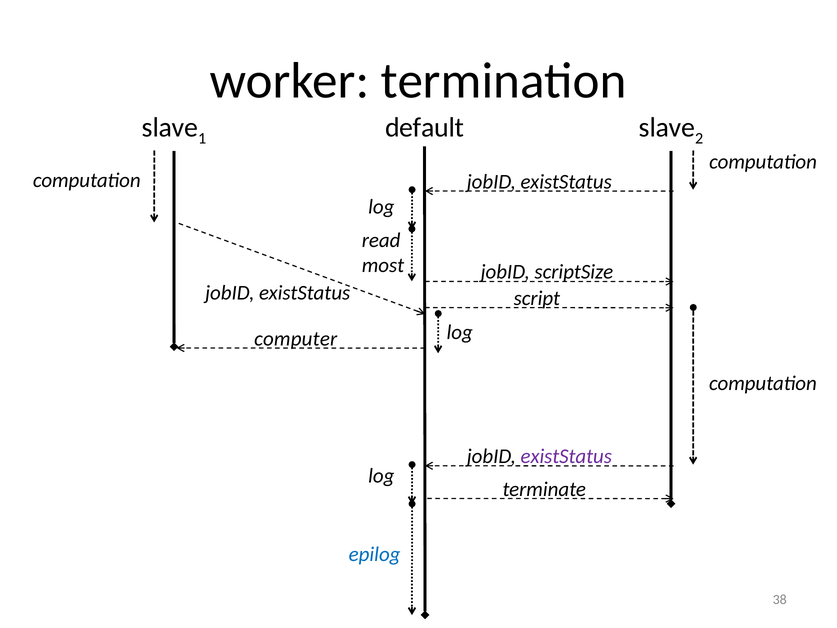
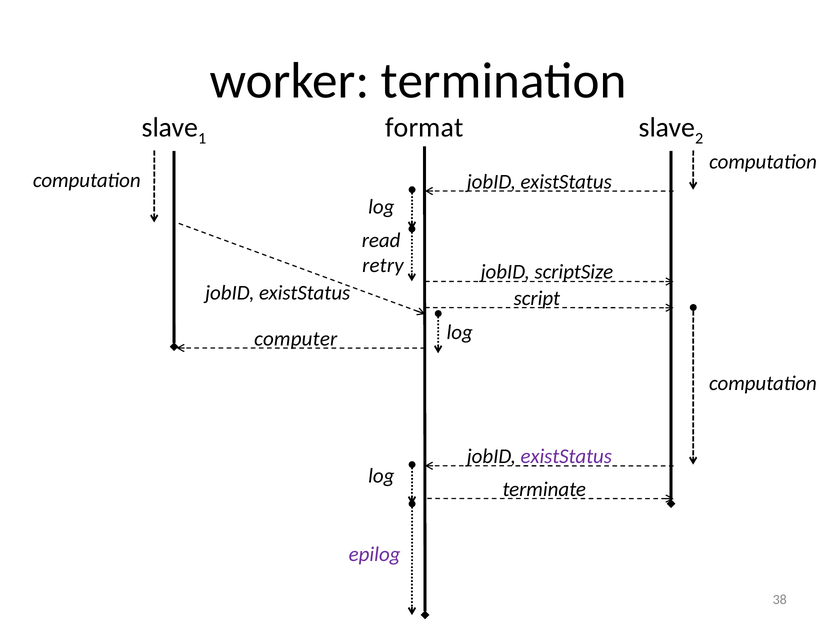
default: default -> format (424, 127)
most: most -> retry (383, 265)
epilog colour: blue -> purple (375, 554)
